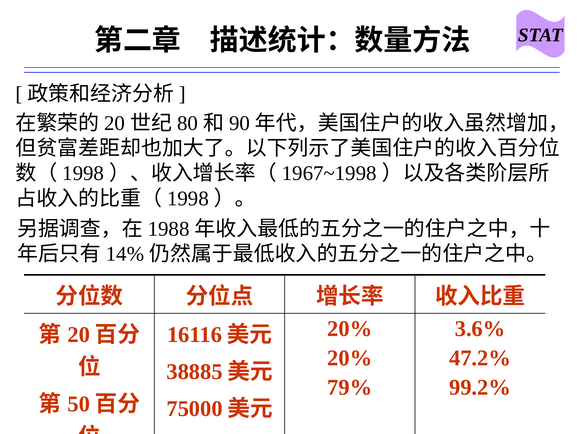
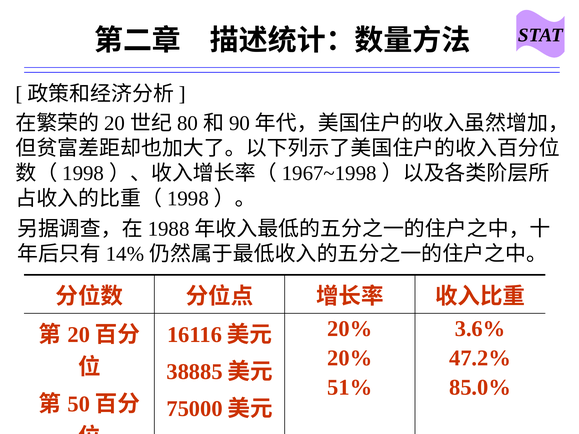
79%: 79% -> 51% (350, 388)
99.2%: 99.2% -> 85.0% (480, 388)
